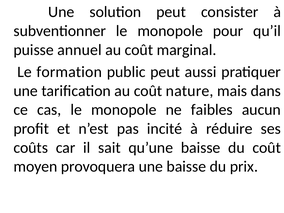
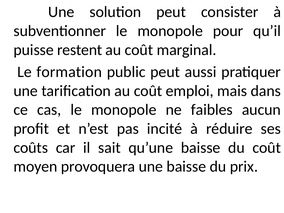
annuel: annuel -> restent (80, 50)
nature: nature -> emploi (190, 91)
